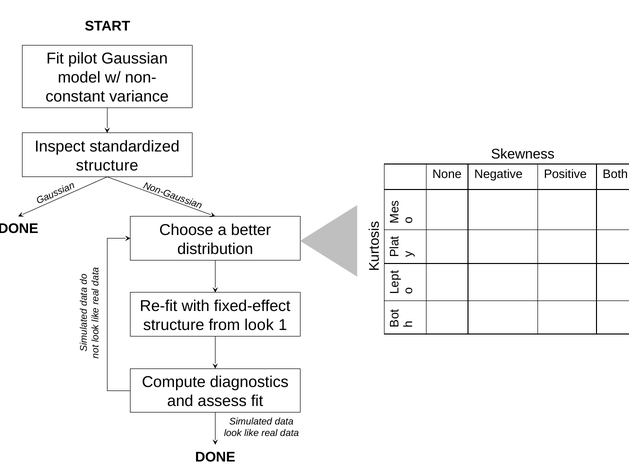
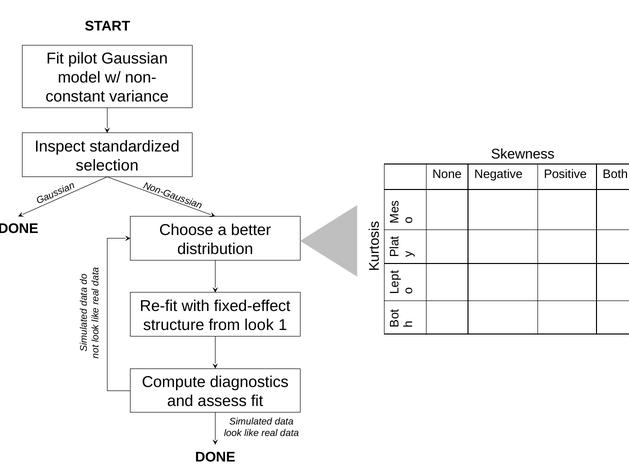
structure: structure -> selection (107, 165)
